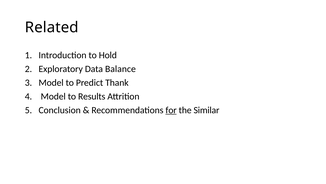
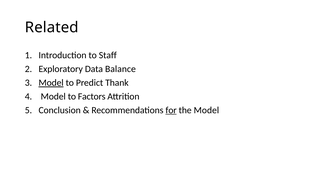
Hold: Hold -> Staff (108, 55)
Model underline: none -> present (51, 82)
Results: Results -> Factors (92, 96)
the Similar: Similar -> Model (206, 110)
